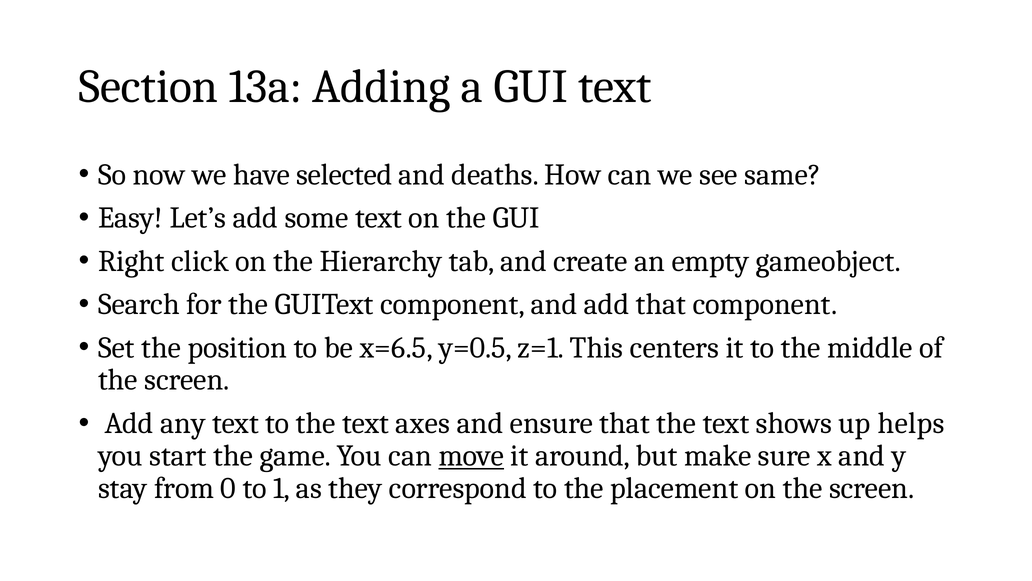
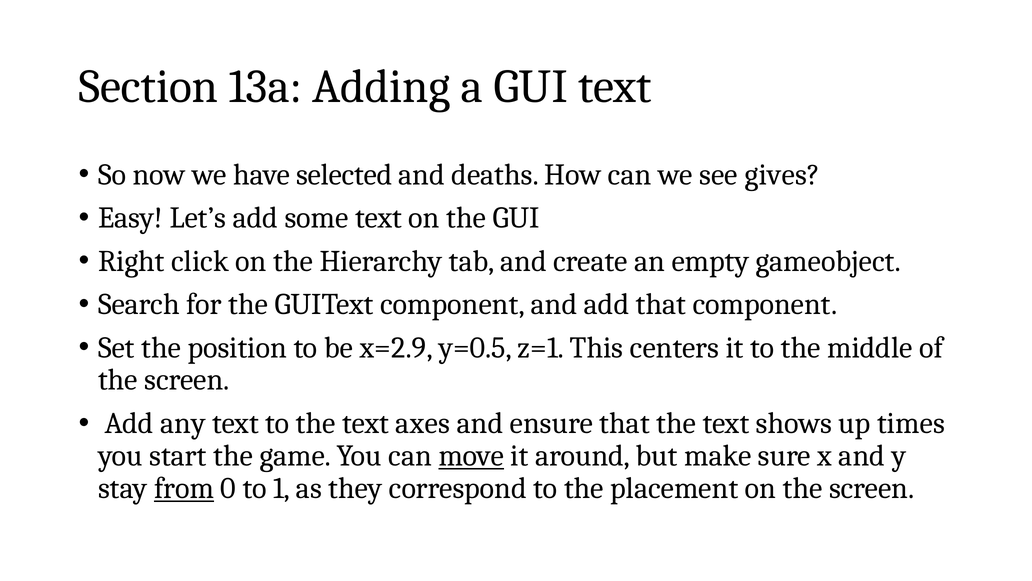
same: same -> gives (782, 174)
x=6.5: x=6.5 -> x=2.9 (396, 347)
helps: helps -> times (911, 423)
from underline: none -> present (184, 488)
